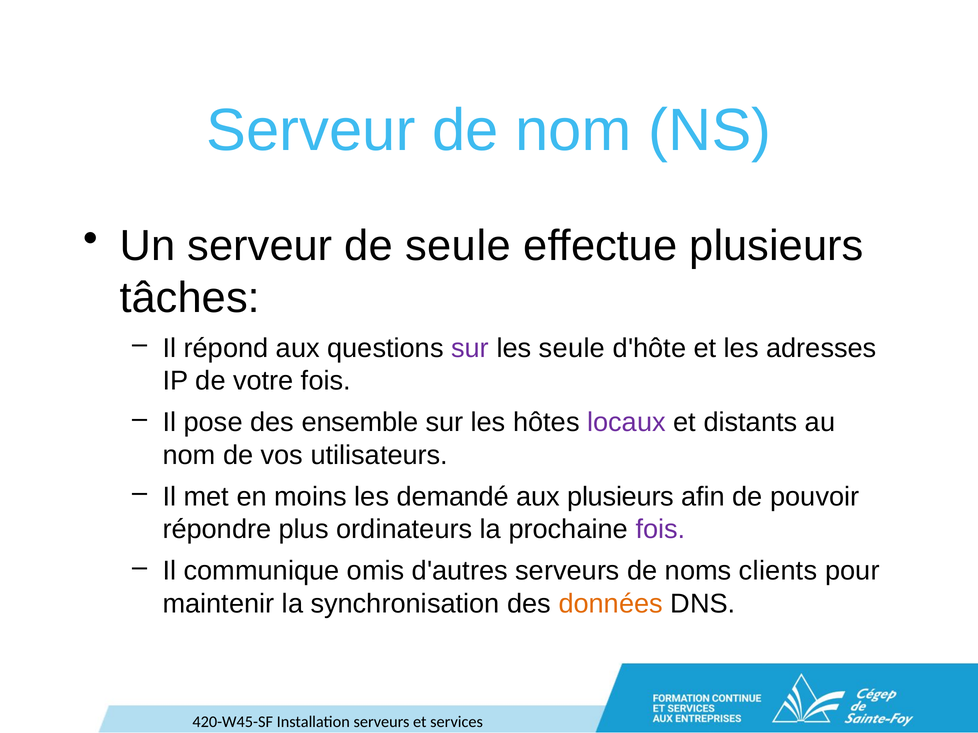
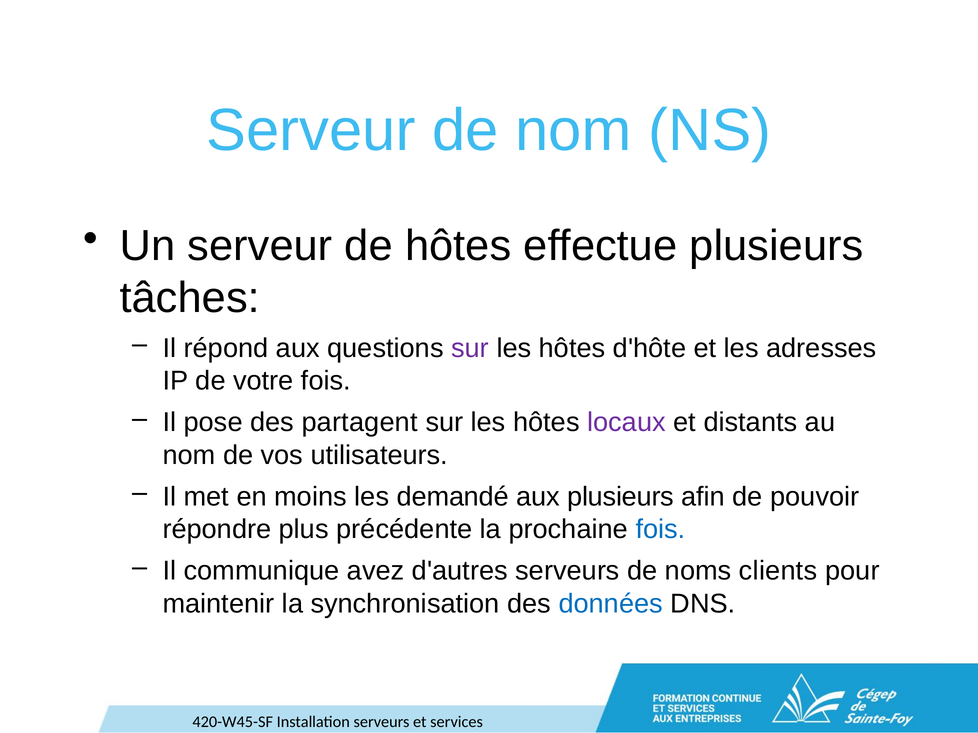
de seule: seule -> hôtes (458, 246)
seule: seule -> hôtes (572, 348)
ensemble: ensemble -> partagent (360, 423)
ordinateurs: ordinateurs -> précédente (404, 530)
fois colour: purple -> blue (660, 530)
omis: omis -> avez (376, 571)
données colour: orange -> blue (611, 604)
